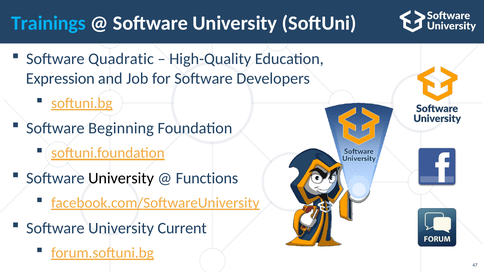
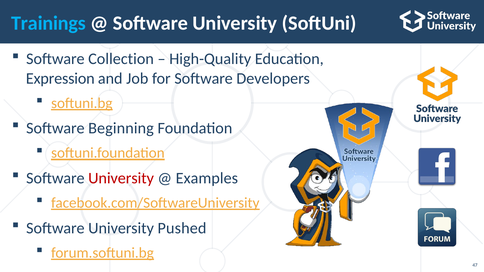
Quadratic: Quadratic -> Collection (121, 59)
University colour: black -> red (121, 178)
Functions: Functions -> Examples (207, 178)
Current: Current -> Pushed (182, 228)
